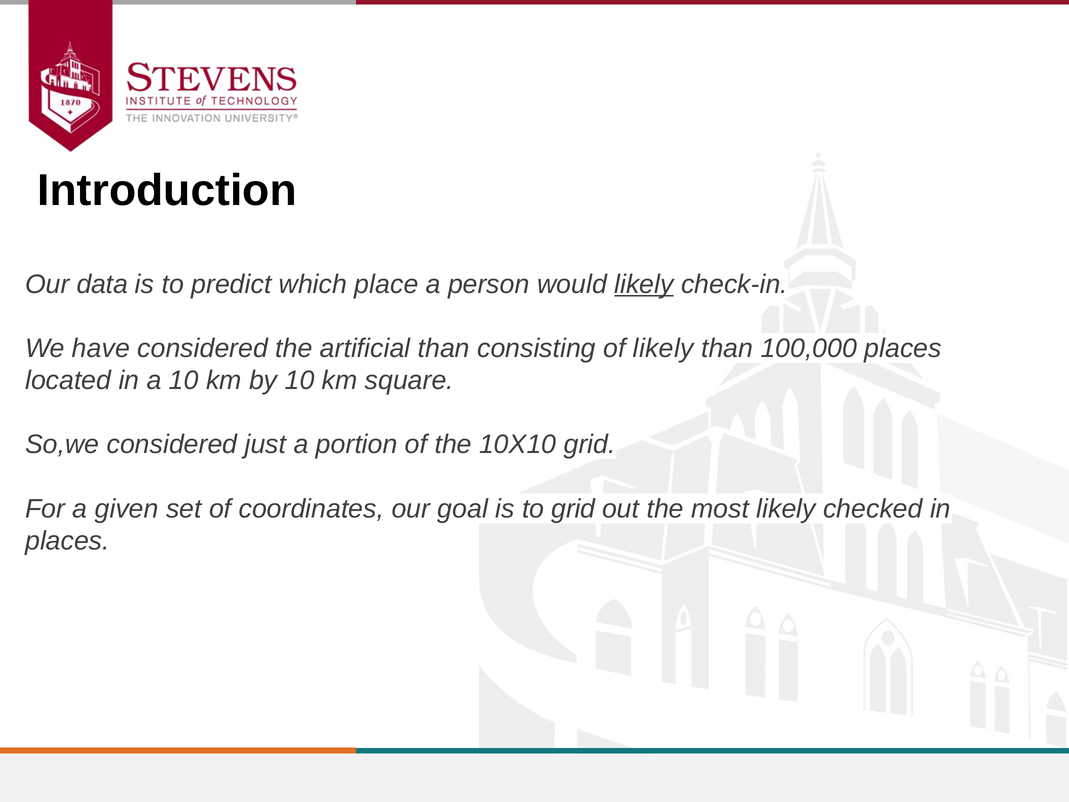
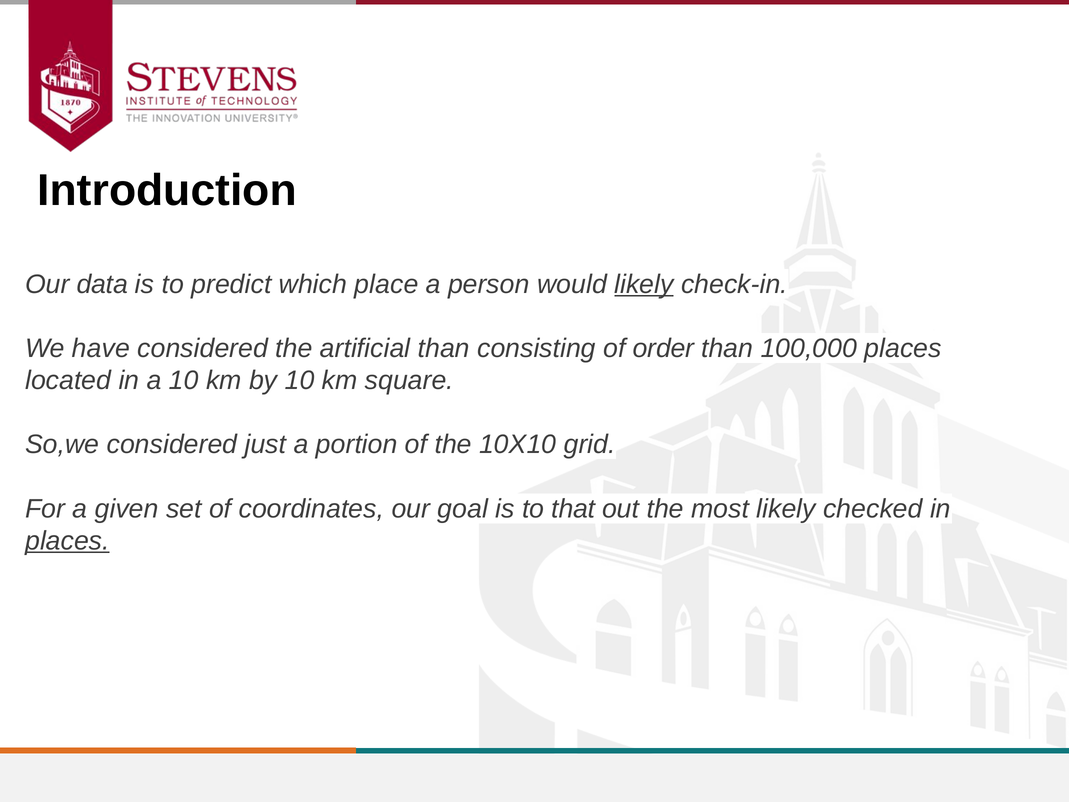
of likely: likely -> order (663, 348)
to grid: grid -> that (573, 509)
places underline: none -> present (67, 541)
